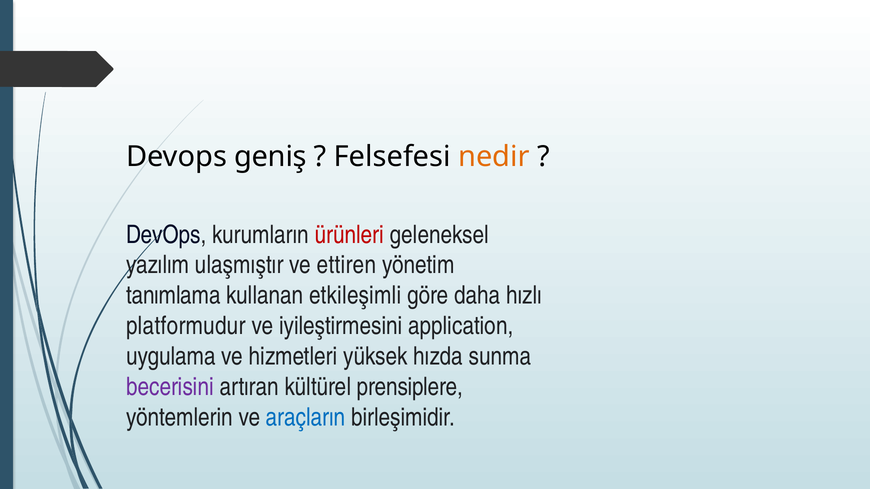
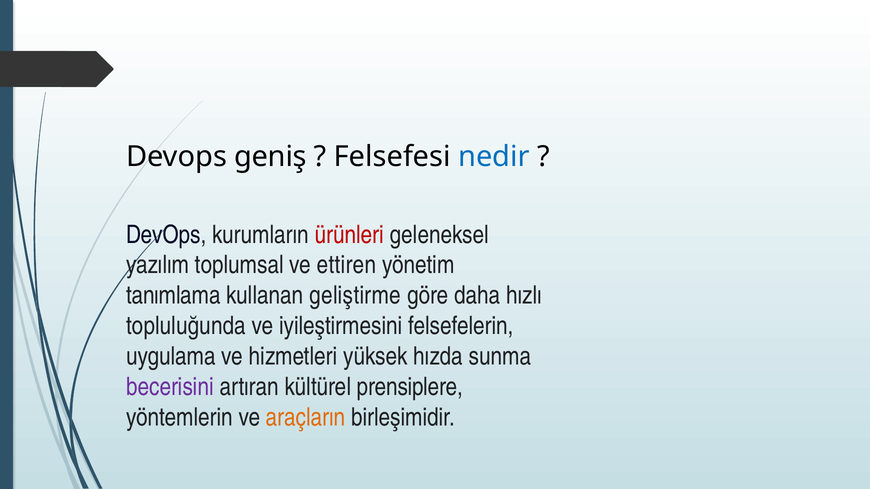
nedir colour: orange -> blue (494, 157)
ulaşmıştır: ulaşmıştır -> toplumsal (239, 265)
etkileşimli: etkileşimli -> geliştirme (355, 296)
platformudur: platformudur -> topluluğunda (186, 326)
application: application -> felsefelerin (461, 326)
araçların colour: blue -> orange (306, 418)
